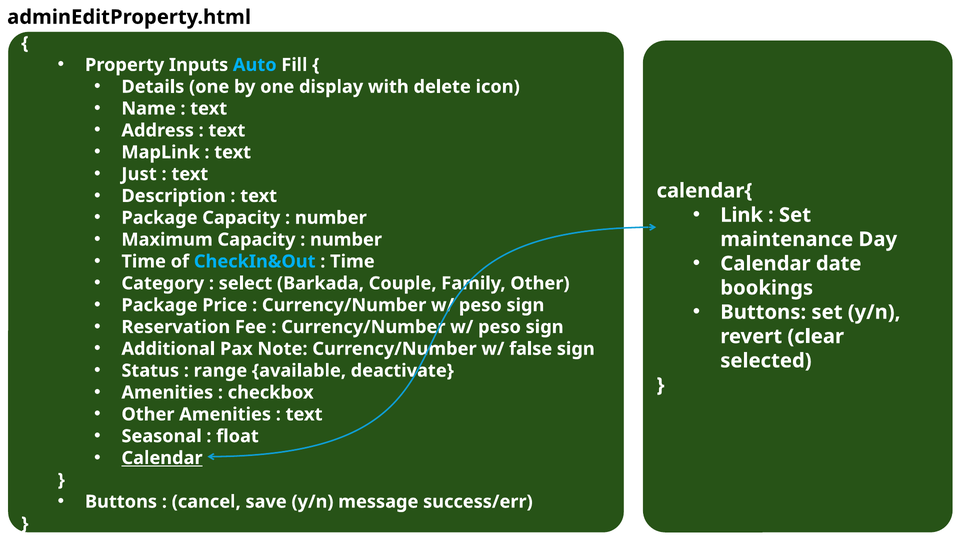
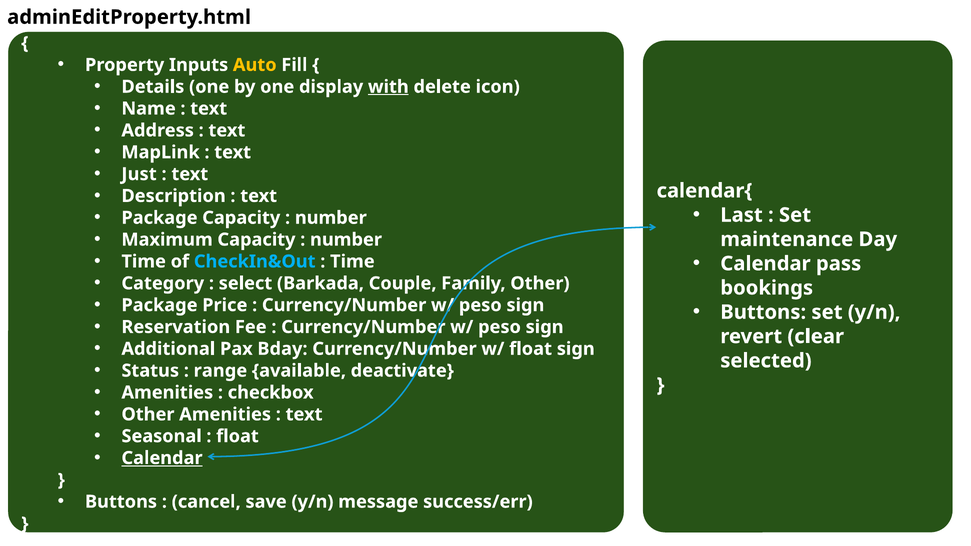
Auto colour: light blue -> yellow (255, 65)
with underline: none -> present (388, 87)
Link: Link -> Last (742, 215)
date: date -> pass (839, 264)
Note: Note -> Bday (282, 349)
w/ false: false -> float (531, 349)
